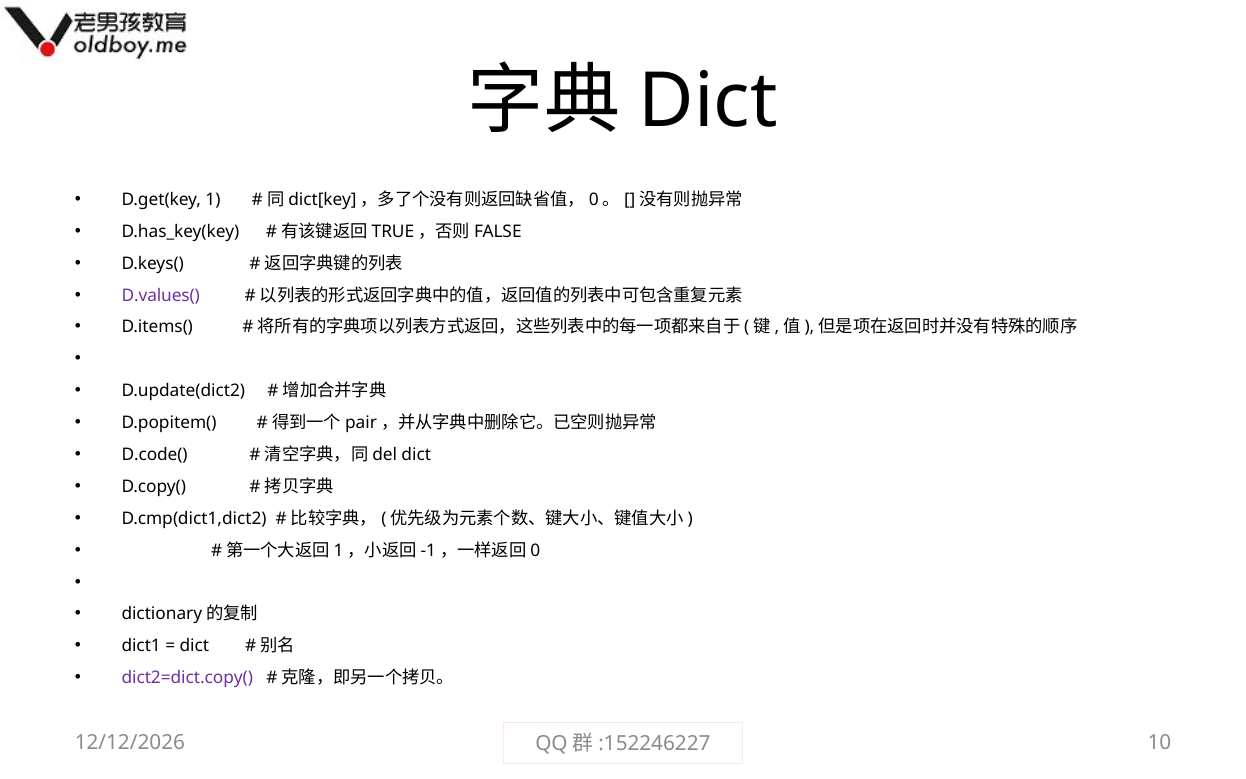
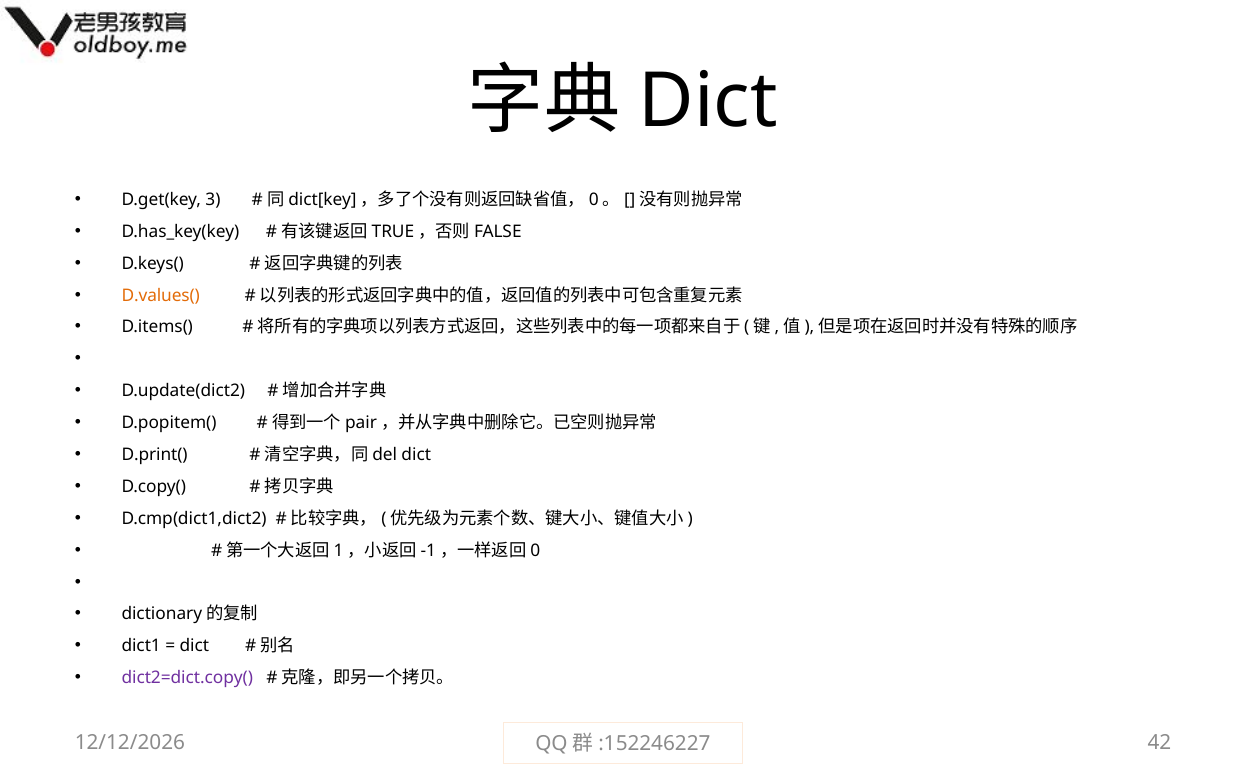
1: 1 -> 3 (213, 200)
D.values( colour: purple -> orange (161, 295)
D.code(: D.code( -> D.print( (155, 455)
10: 10 -> 42 (1159, 742)
